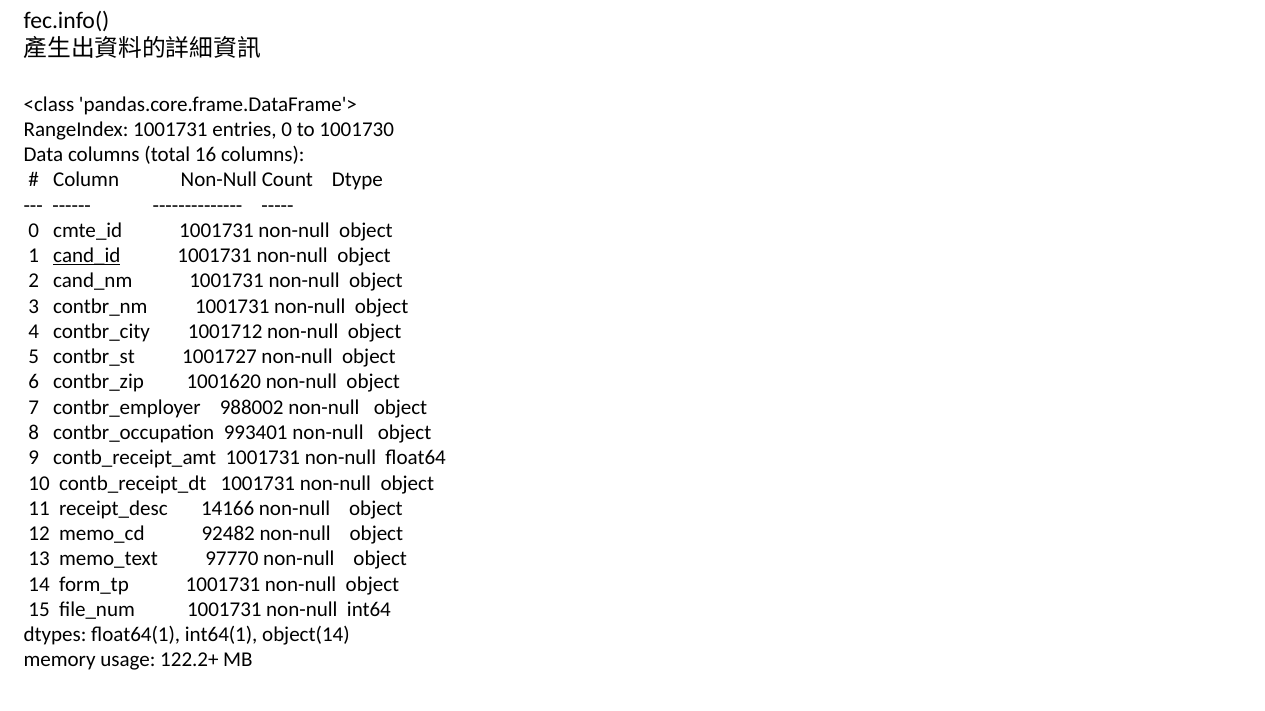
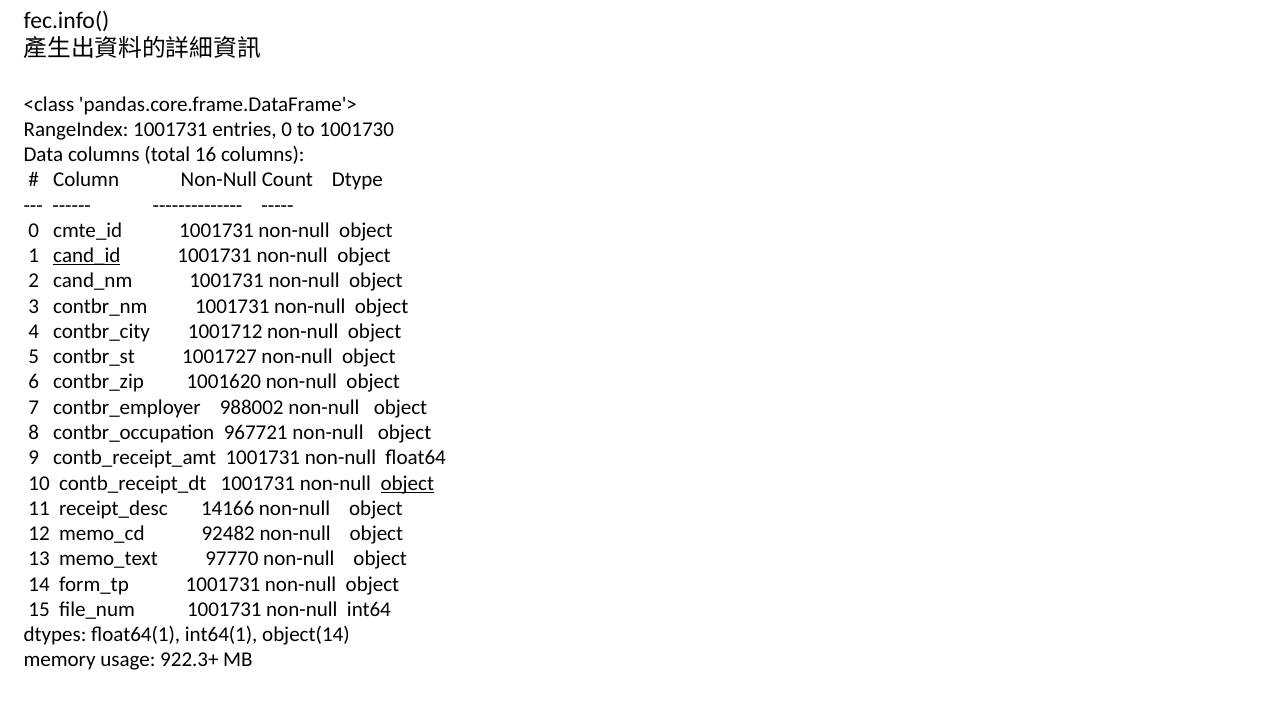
993401: 993401 -> 967721 (256, 433)
object underline: none -> present (407, 483)
122.2+: 122.2+ -> 922.3+ (189, 660)
